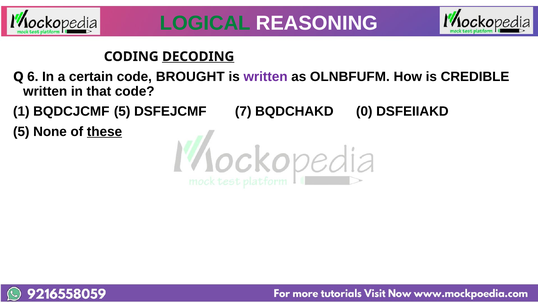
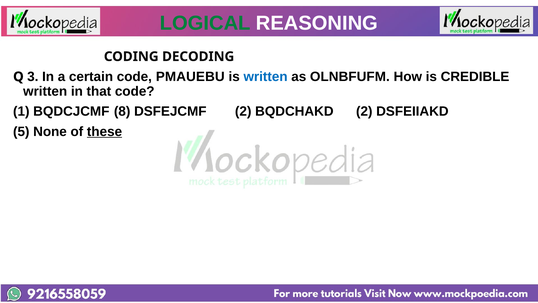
DECODING underline: present -> none (198, 57)
6: 6 -> 3 (33, 77)
BROUGHT: BROUGHT -> PMAUEBU (190, 77)
written colour: purple -> blue (266, 77)
BQDCJCMF 5: 5 -> 8 (122, 111)
DSFEJCMF 7: 7 -> 2 (243, 111)
BQDCHAKD 0: 0 -> 2 (364, 111)
